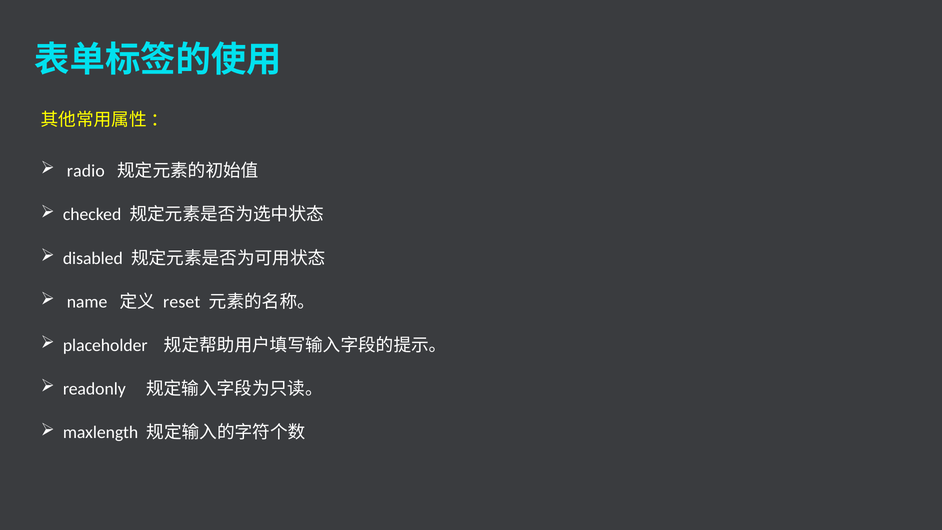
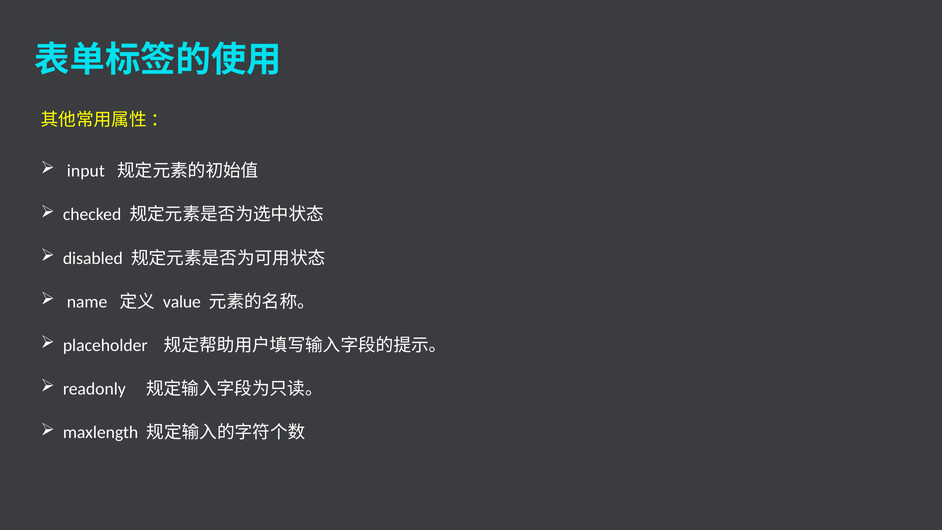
radio: radio -> input (86, 171)
reset: reset -> value (182, 302)
